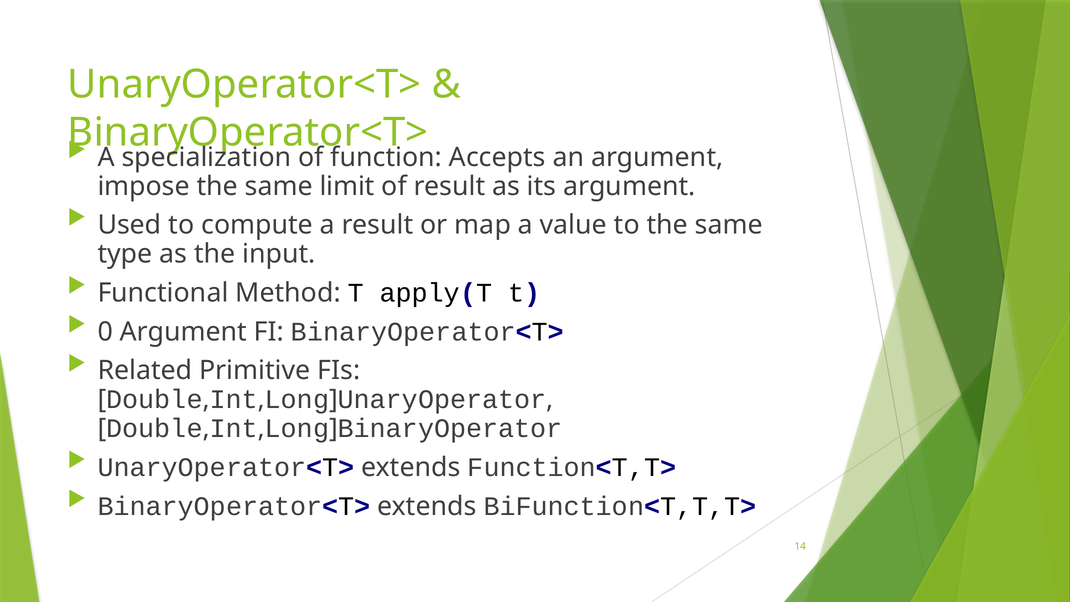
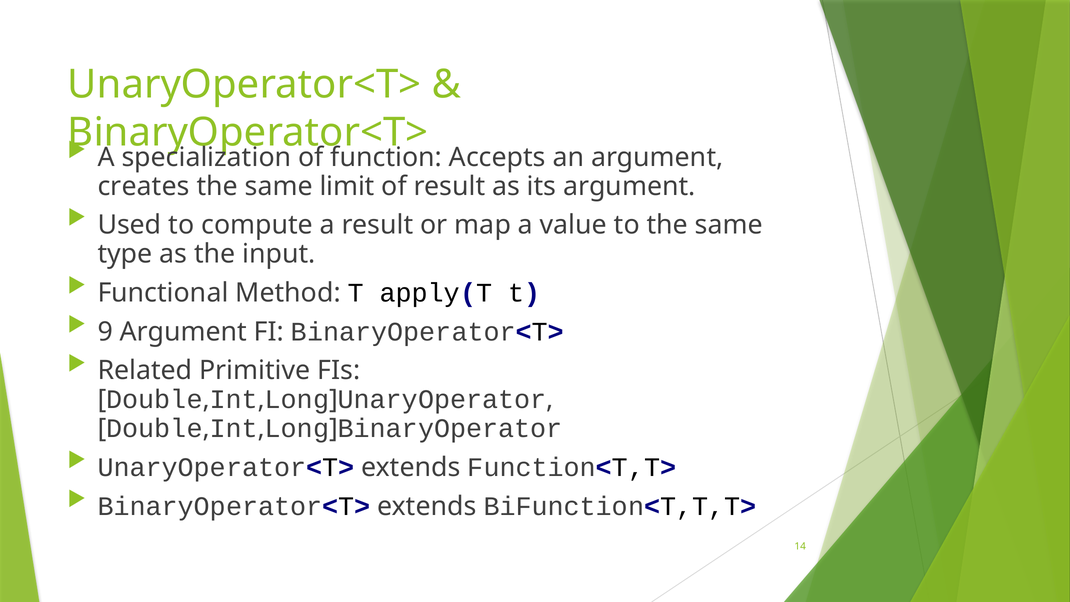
impose: impose -> creates (144, 186)
0: 0 -> 9 (105, 332)
